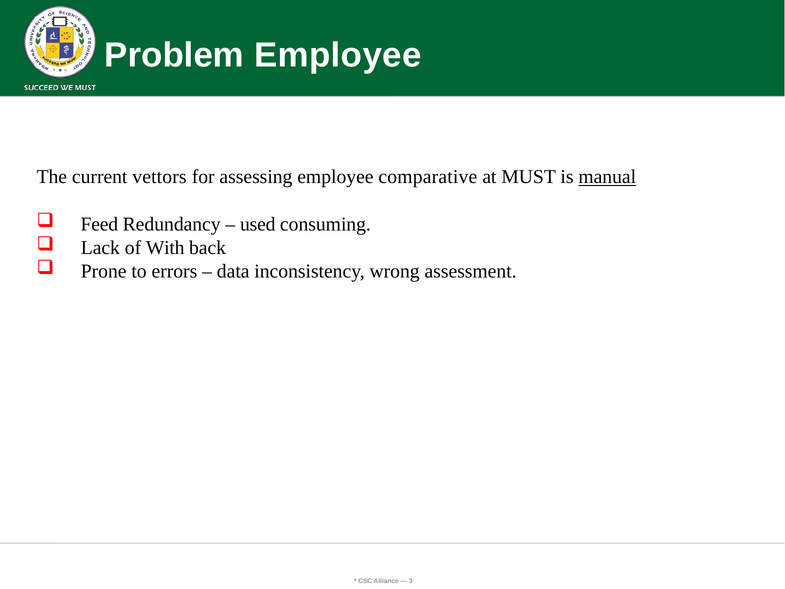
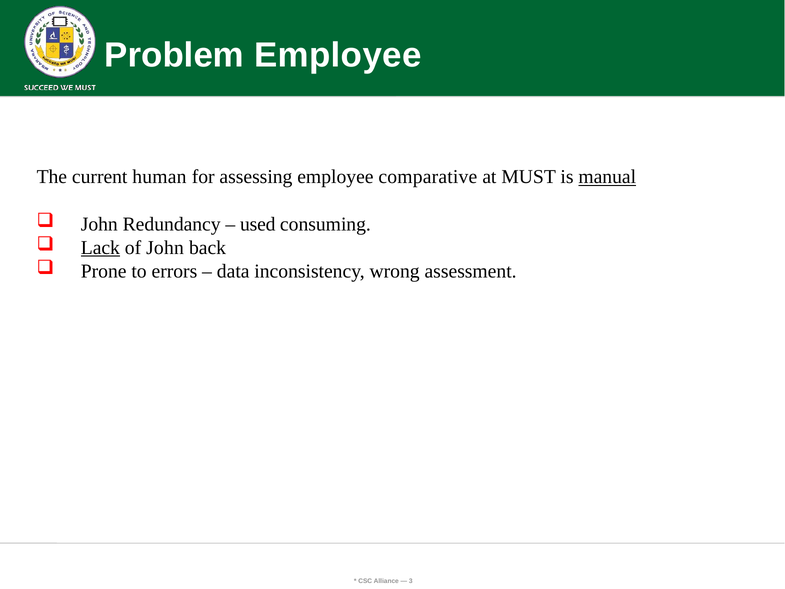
vettors: vettors -> human (159, 177)
Feed: Feed -> John (99, 224)
Lack underline: none -> present (100, 248)
of With: With -> John (165, 248)
